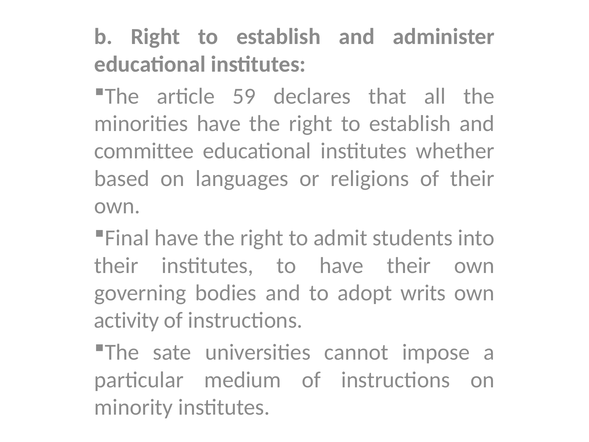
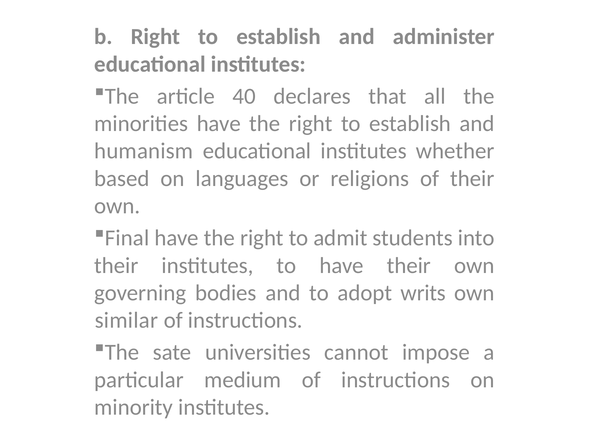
59: 59 -> 40 (244, 96)
committee: committee -> humanism (144, 151)
activity: activity -> similar (126, 320)
